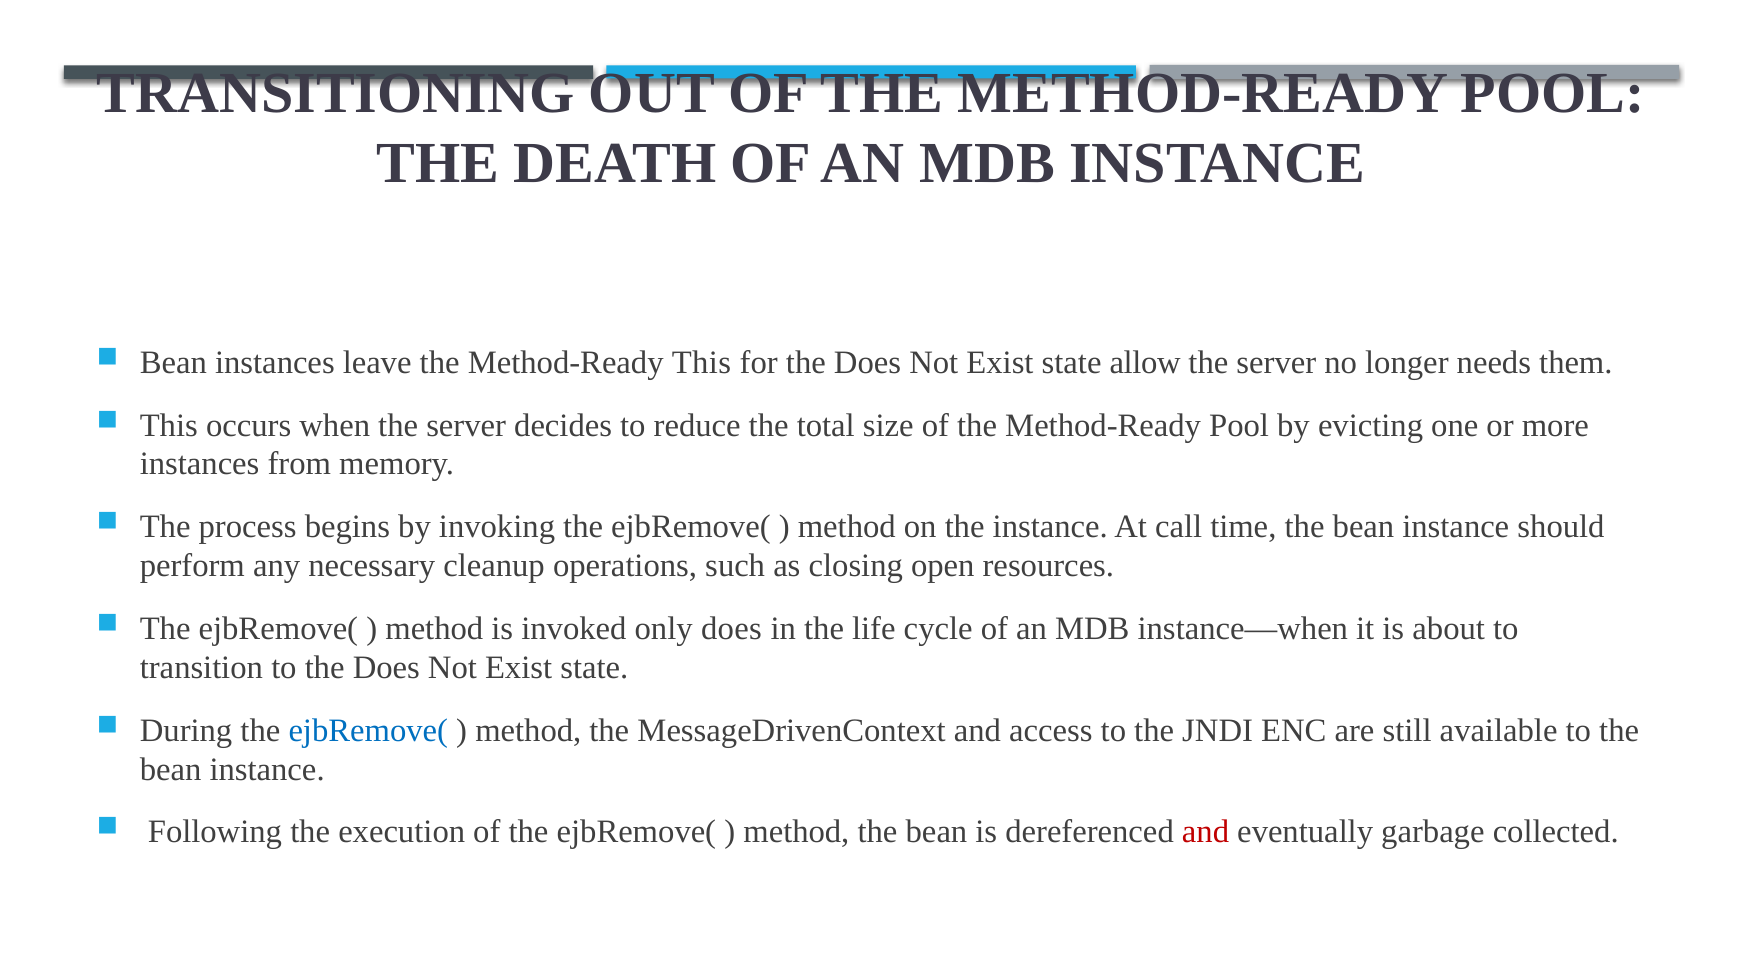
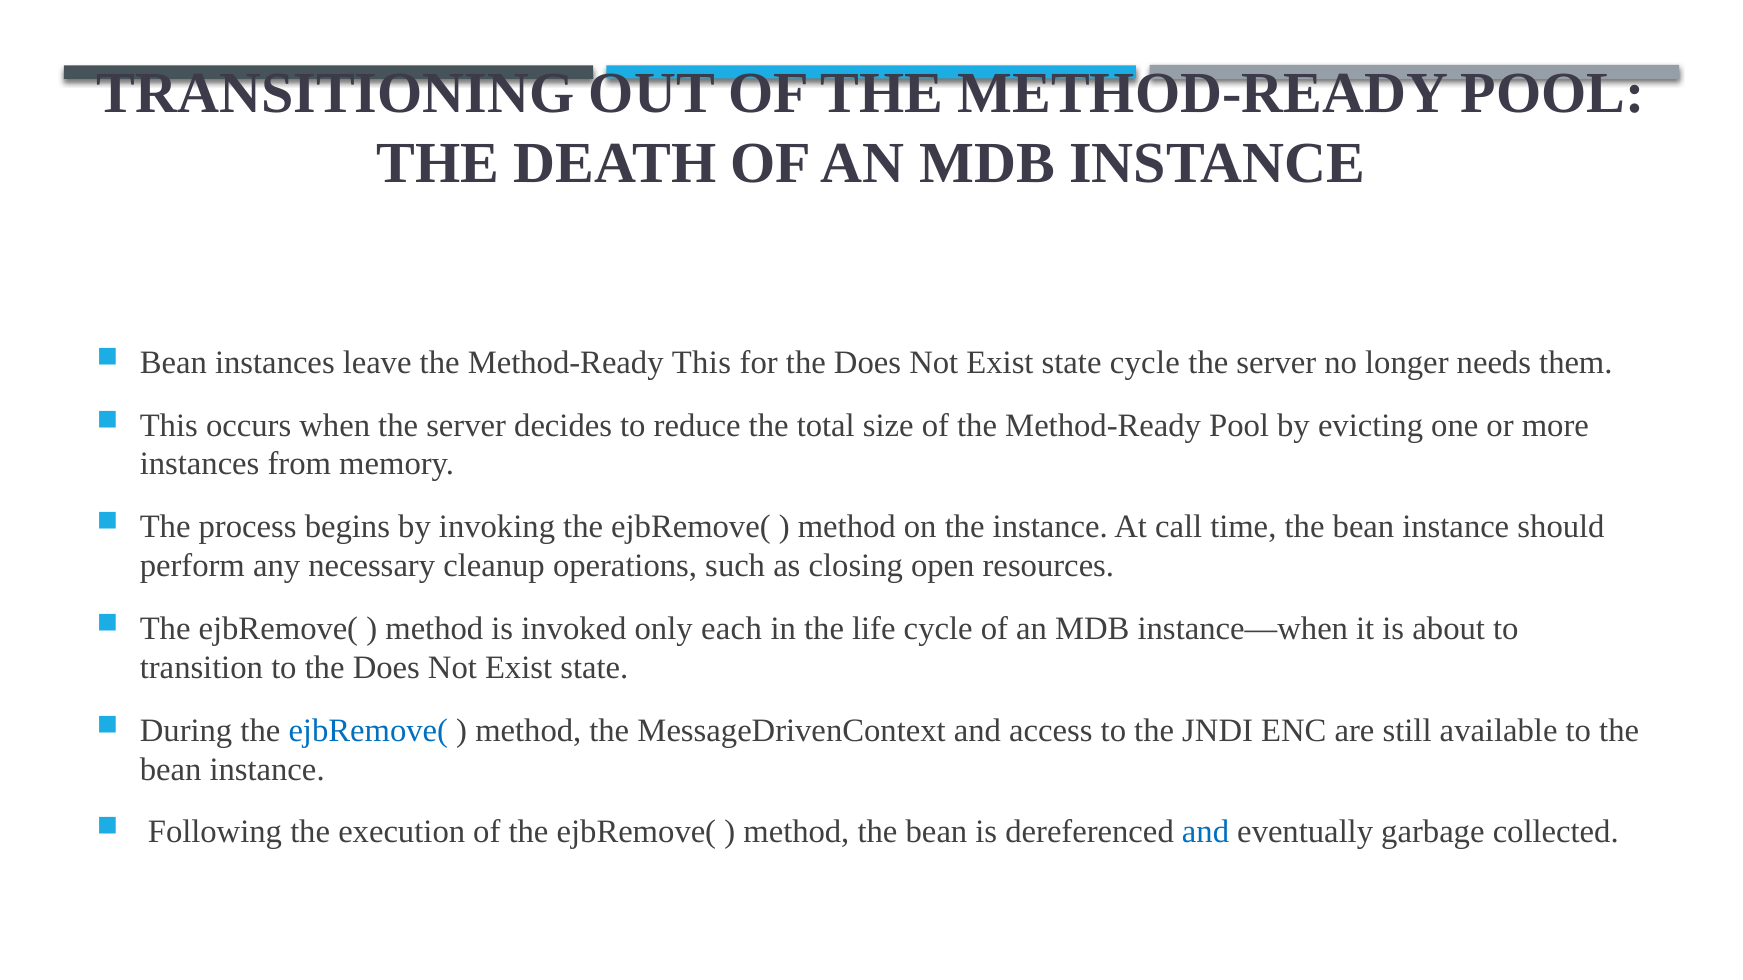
state allow: allow -> cycle (1145, 363)
only does: does -> each (731, 629)
and colour: red -> blue (1206, 833)
